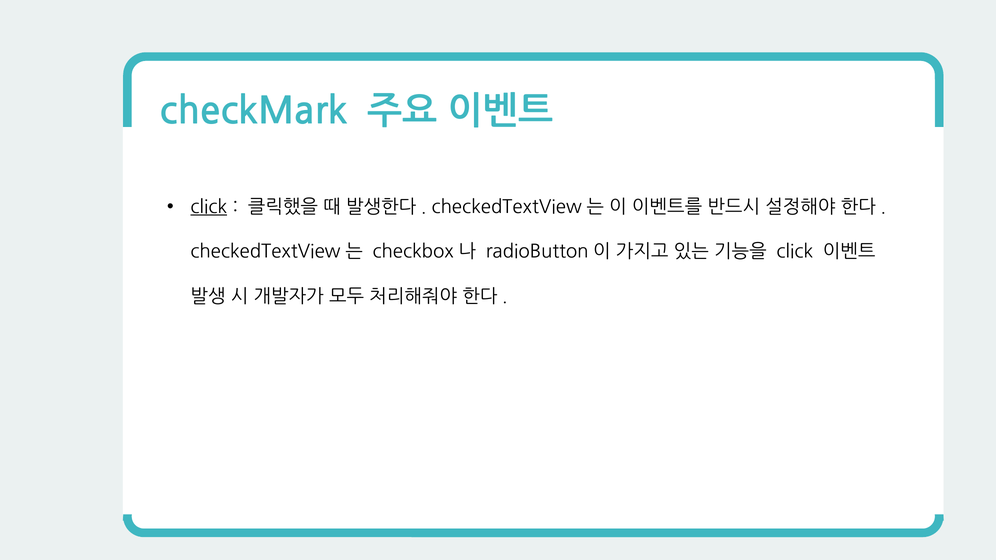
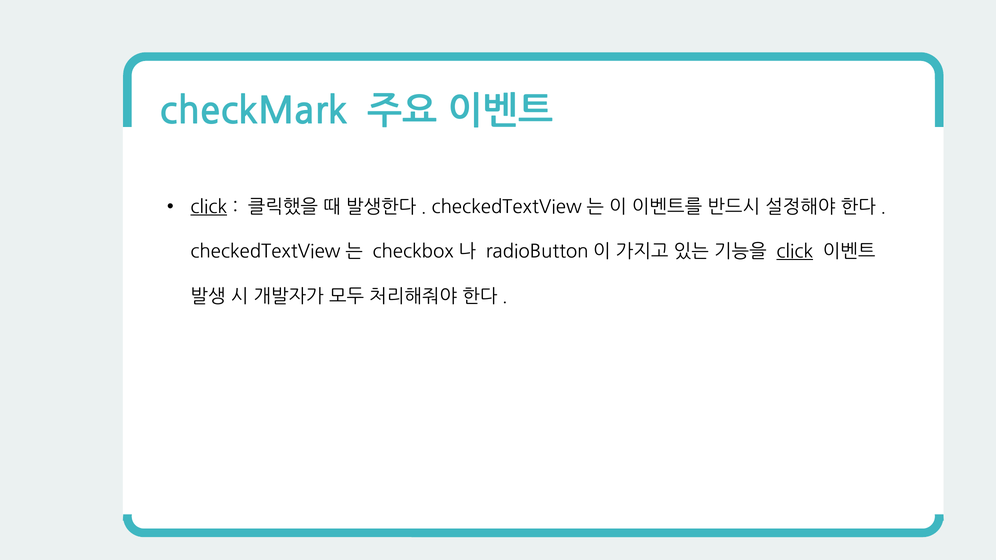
click underline: none -> present (795, 252)
